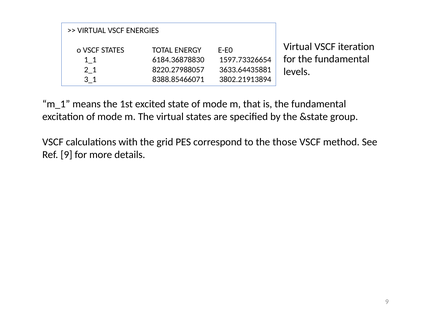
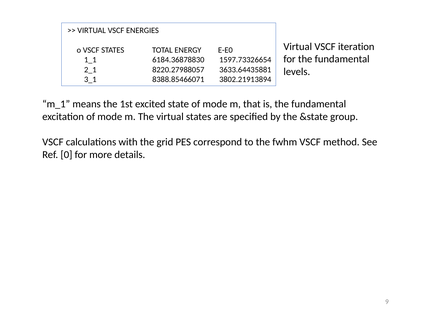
those: those -> fwhm (285, 142)
Ref 9: 9 -> 0 (66, 155)
